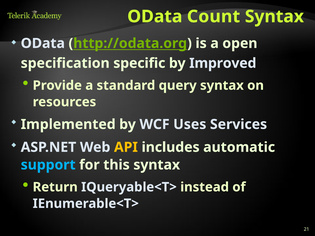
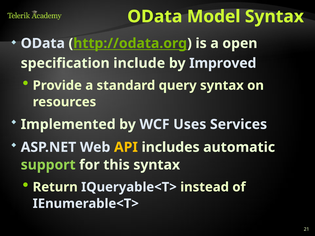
Count: Count -> Model (214, 17)
specific: specific -> include (139, 63)
support colour: light blue -> light green (48, 165)
